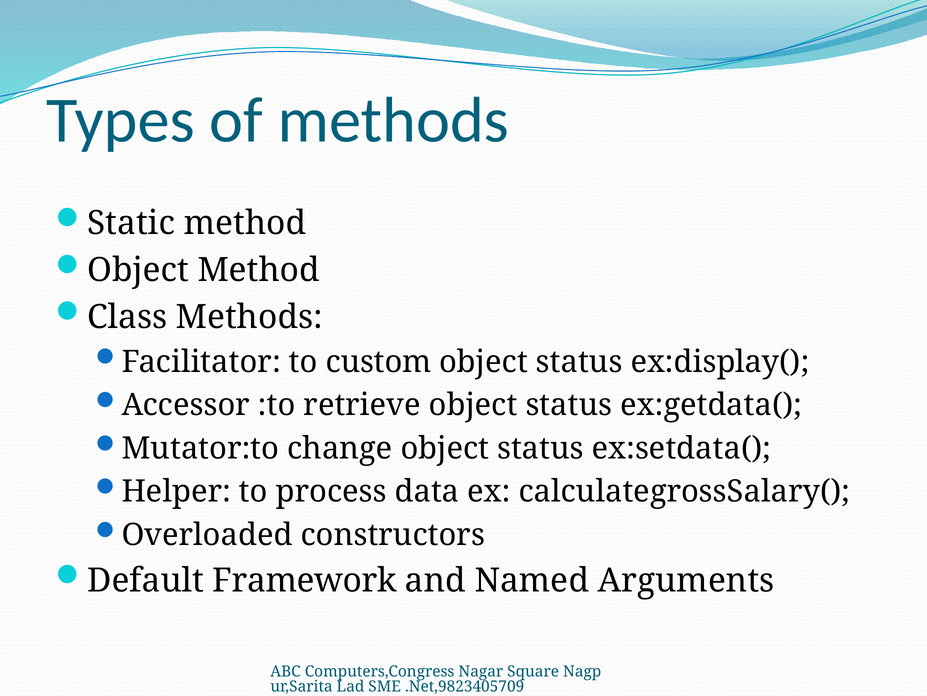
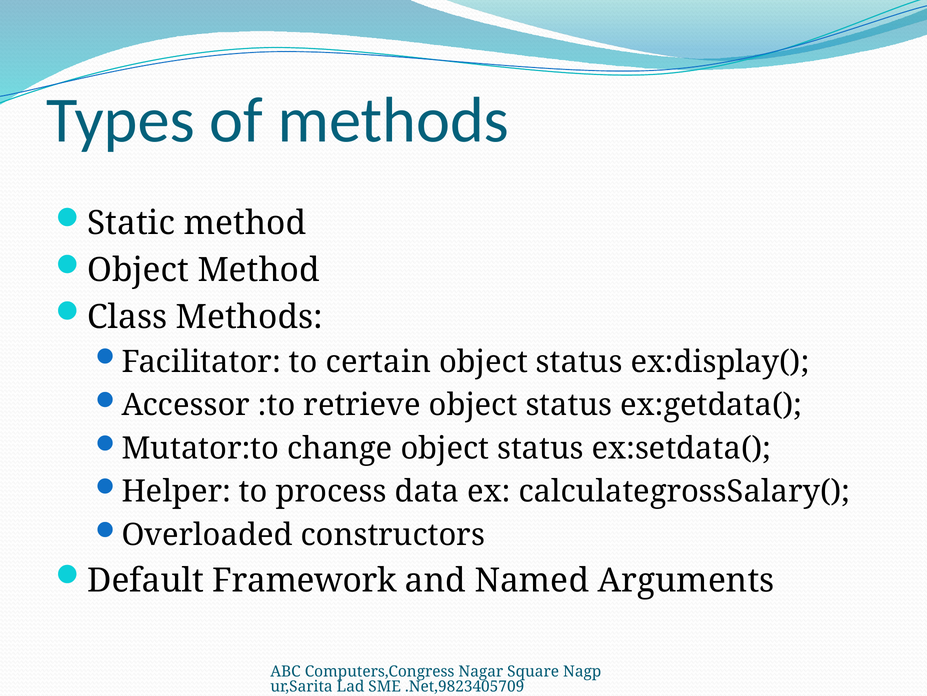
custom: custom -> certain (378, 361)
